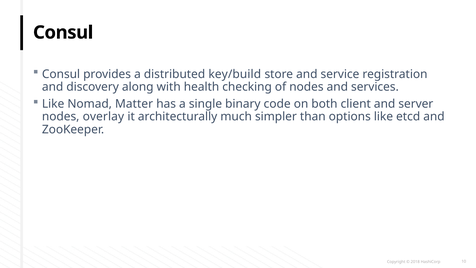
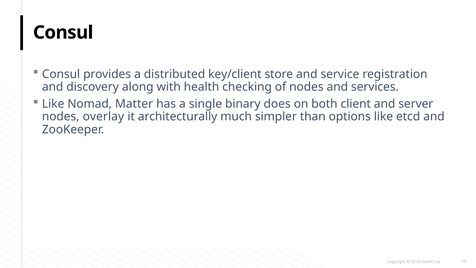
key/build: key/build -> key/client (235, 74)
code: code -> does (277, 104)
